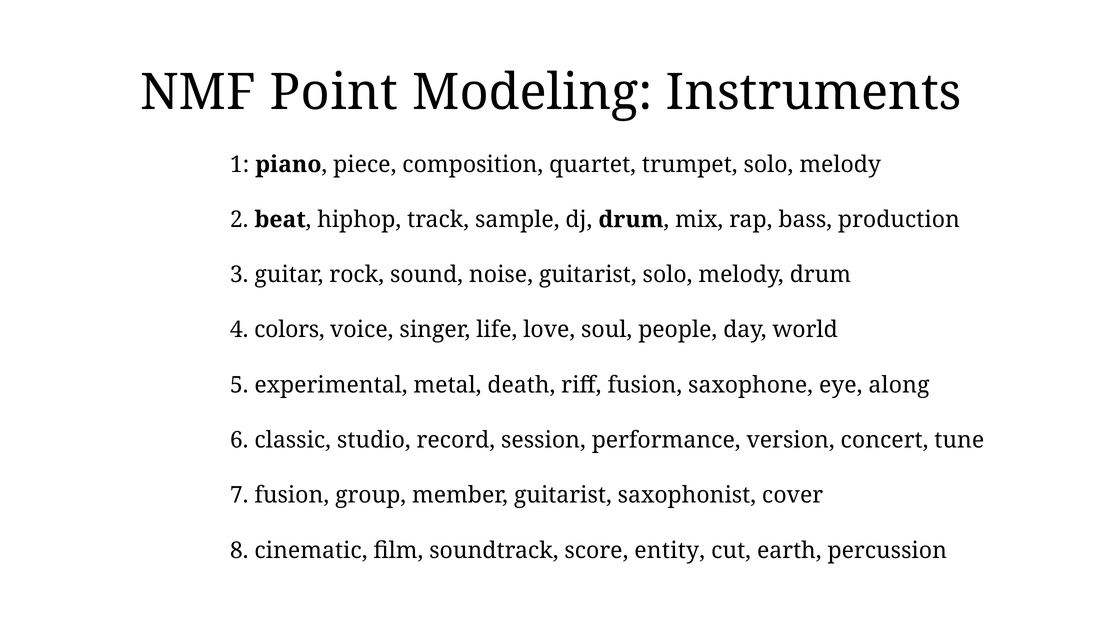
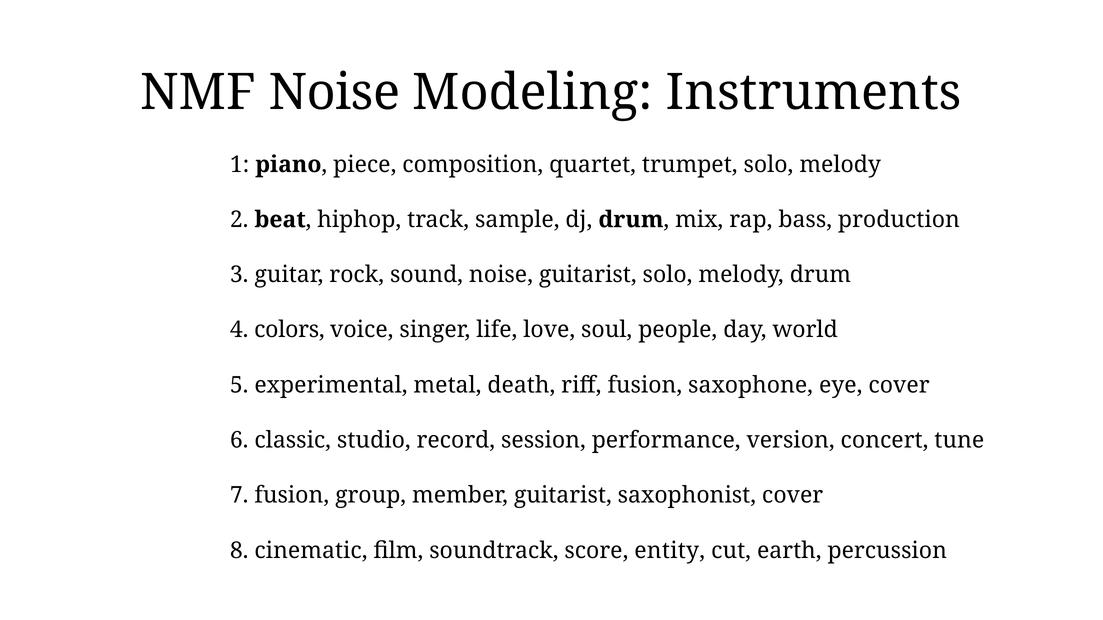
NMF Point: Point -> Noise (334, 93)
eye along: along -> cover (899, 385)
